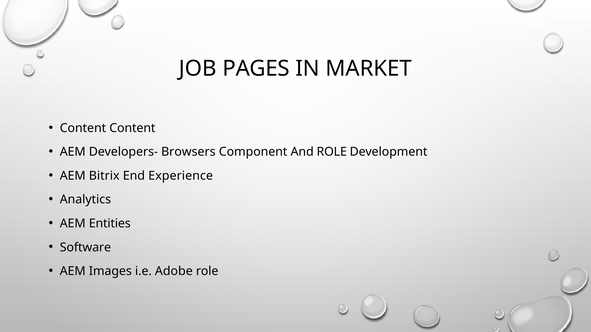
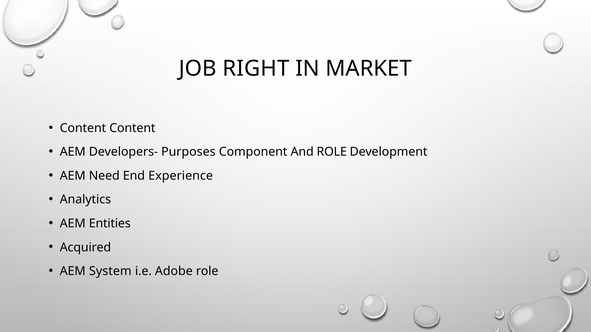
PAGES: PAGES -> RIGHT (256, 69)
Browsers: Browsers -> Purposes (188, 152)
Bitrix: Bitrix -> Need (104, 176)
Software: Software -> Acquired (85, 248)
Images: Images -> System (110, 271)
